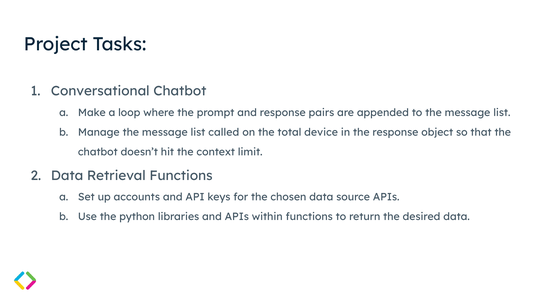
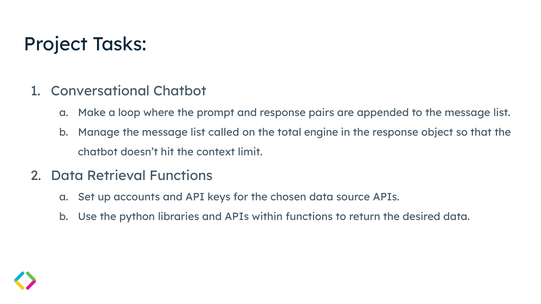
device: device -> engine (321, 132)
